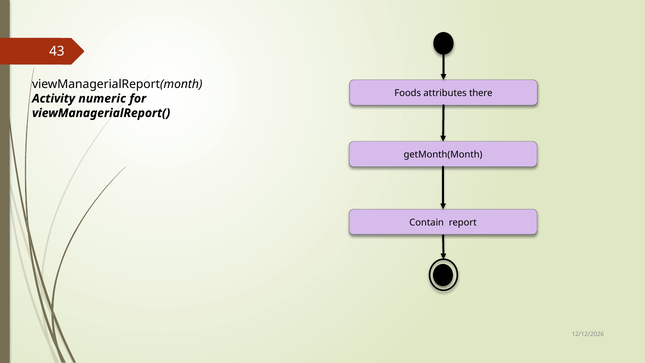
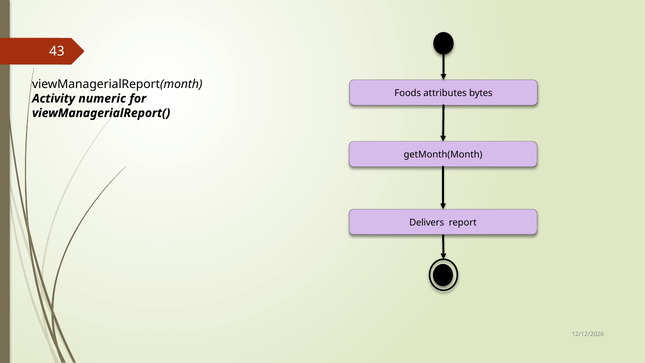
there: there -> bytes (481, 93)
Contain: Contain -> Delivers (427, 222)
